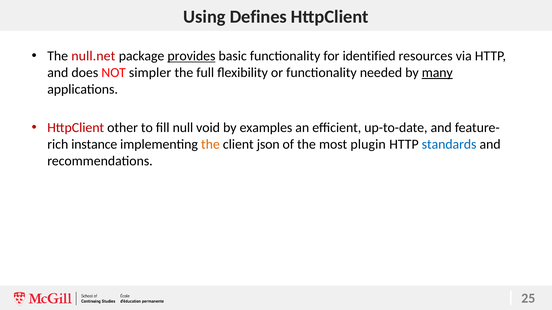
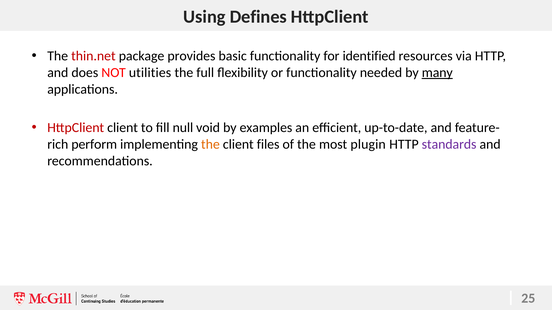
null.net: null.net -> thin.net (93, 56)
provides underline: present -> none (191, 56)
simpler: simpler -> utilities (150, 73)
HttpClient other: other -> client (123, 128)
instance: instance -> perform (94, 144)
json: json -> files (268, 144)
standards colour: blue -> purple (449, 144)
